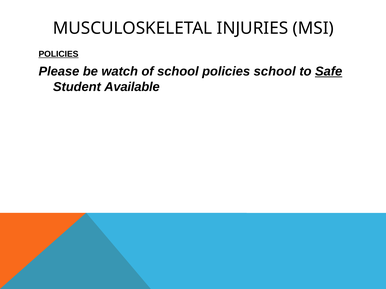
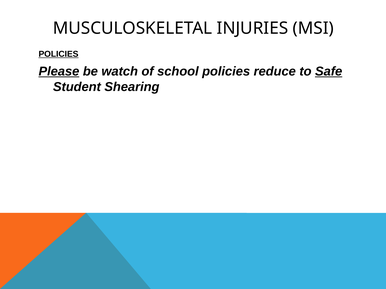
Please underline: none -> present (59, 72)
policies school: school -> reduce (275, 72)
Available: Available -> Shearing (132, 87)
